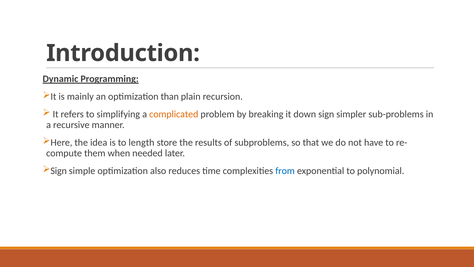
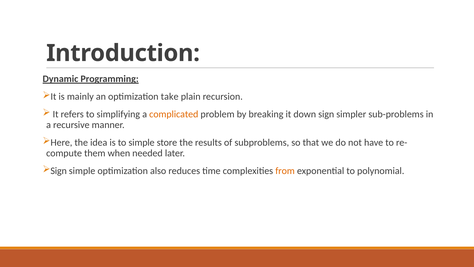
than: than -> take (170, 96)
to length: length -> simple (142, 142)
from colour: blue -> orange (285, 171)
